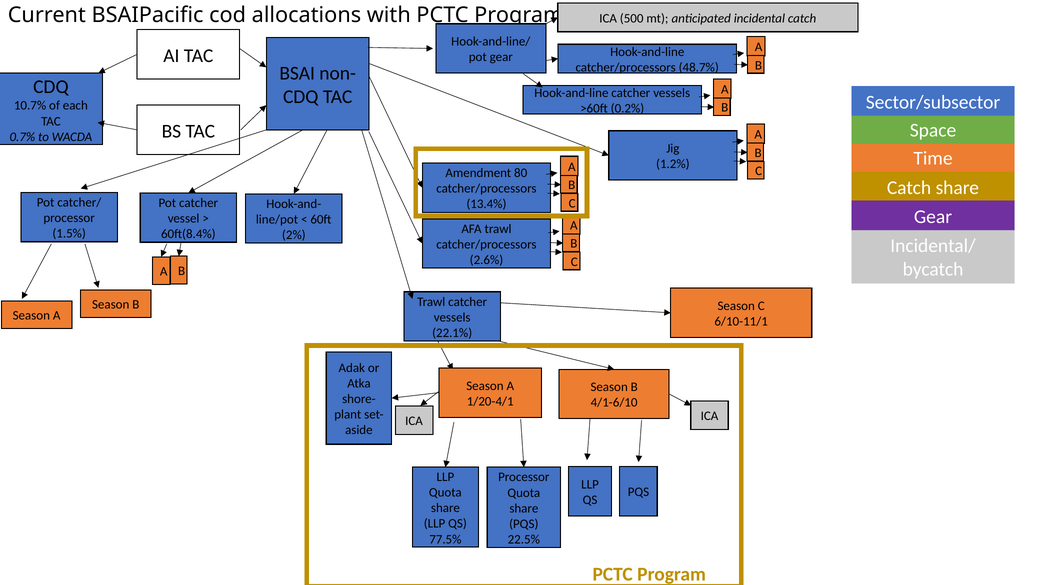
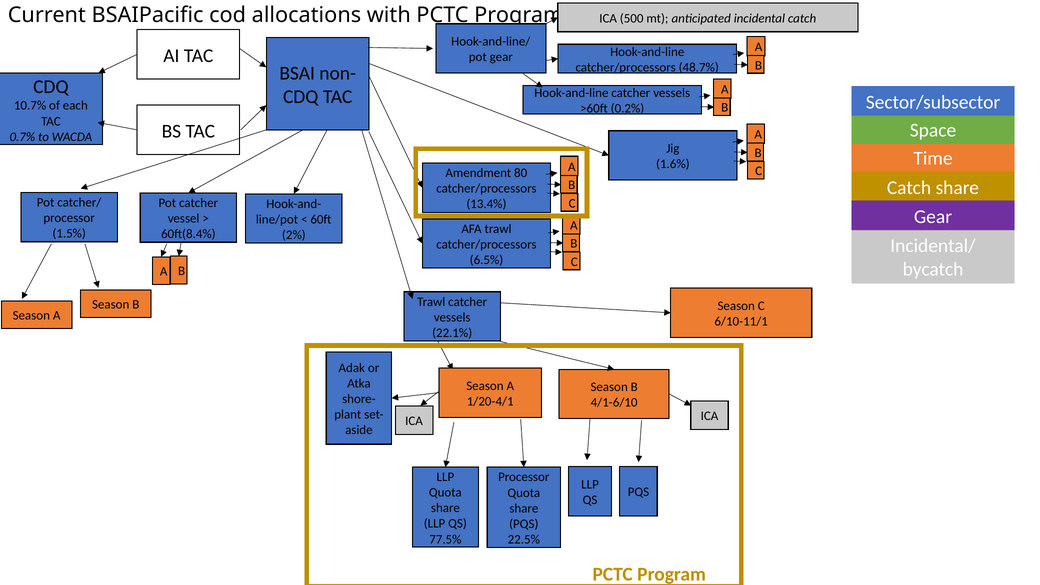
1.2%: 1.2% -> 1.6% (673, 164)
2.6%: 2.6% -> 6.5% (486, 260)
